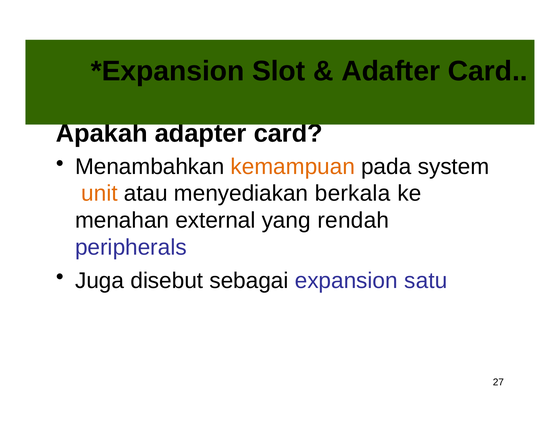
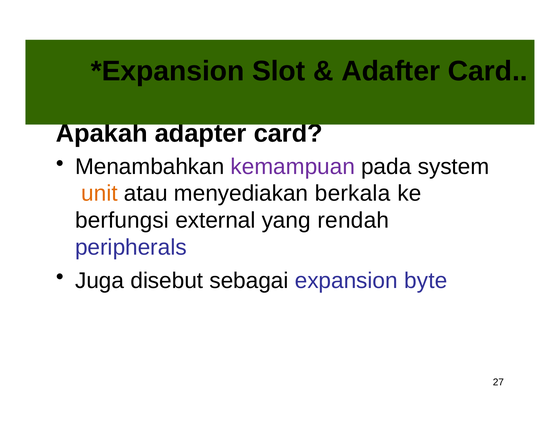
kemampuan colour: orange -> purple (293, 167)
menahan: menahan -> berfungsi (122, 220)
satu: satu -> byte (426, 281)
